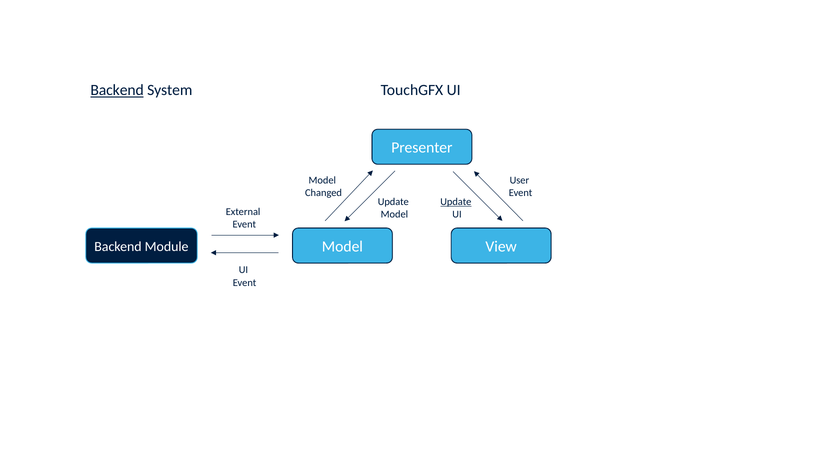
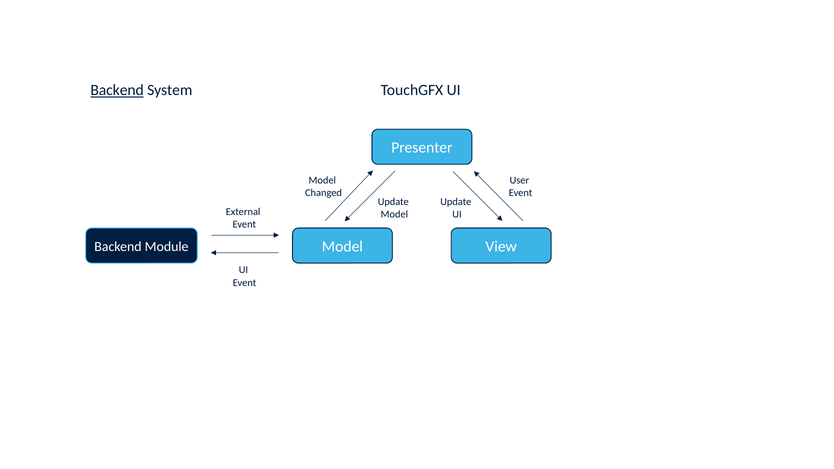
Update underline: present -> none (456, 202)
